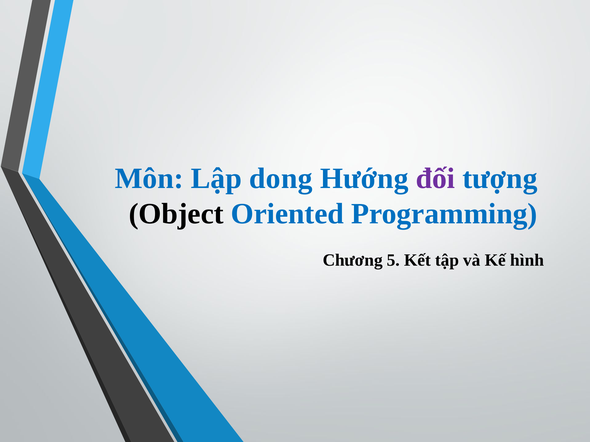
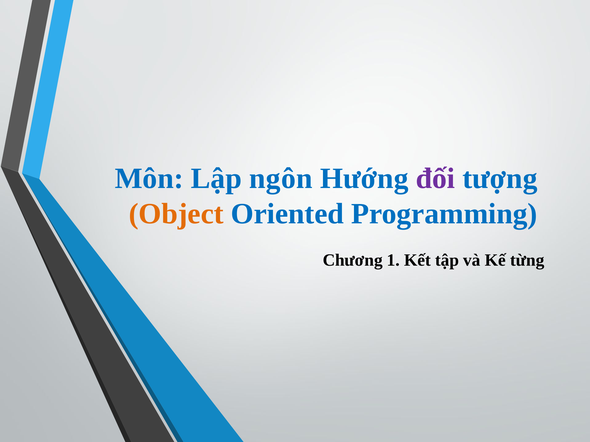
dong: dong -> ngôn (281, 179)
Object colour: black -> orange (176, 214)
5: 5 -> 1 (393, 260)
hình: hình -> từng (527, 260)
